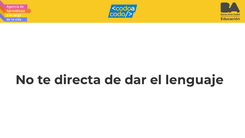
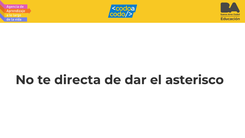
lenguaje: lenguaje -> asterisco (195, 80)
